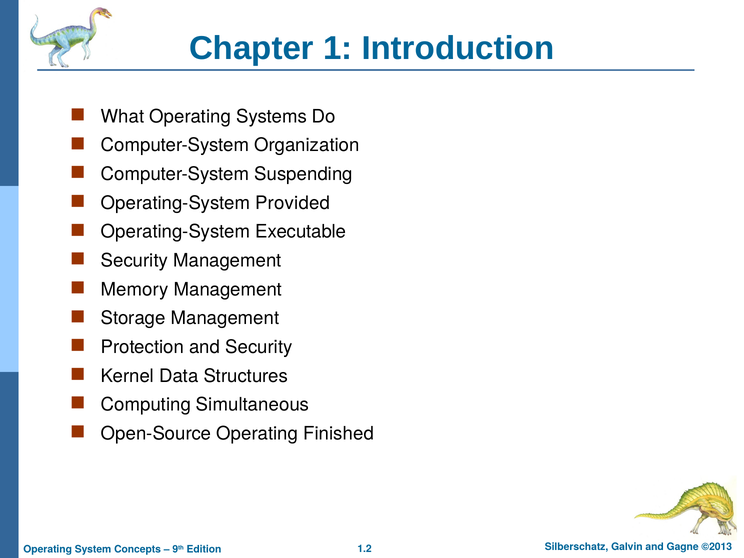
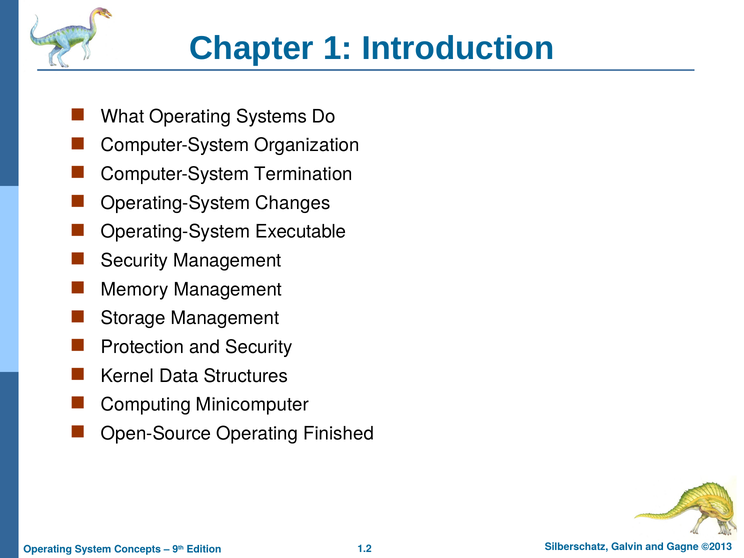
Suspending: Suspending -> Termination (304, 174)
Provided: Provided -> Changes (293, 203)
Simultaneous: Simultaneous -> Minicomputer (253, 405)
